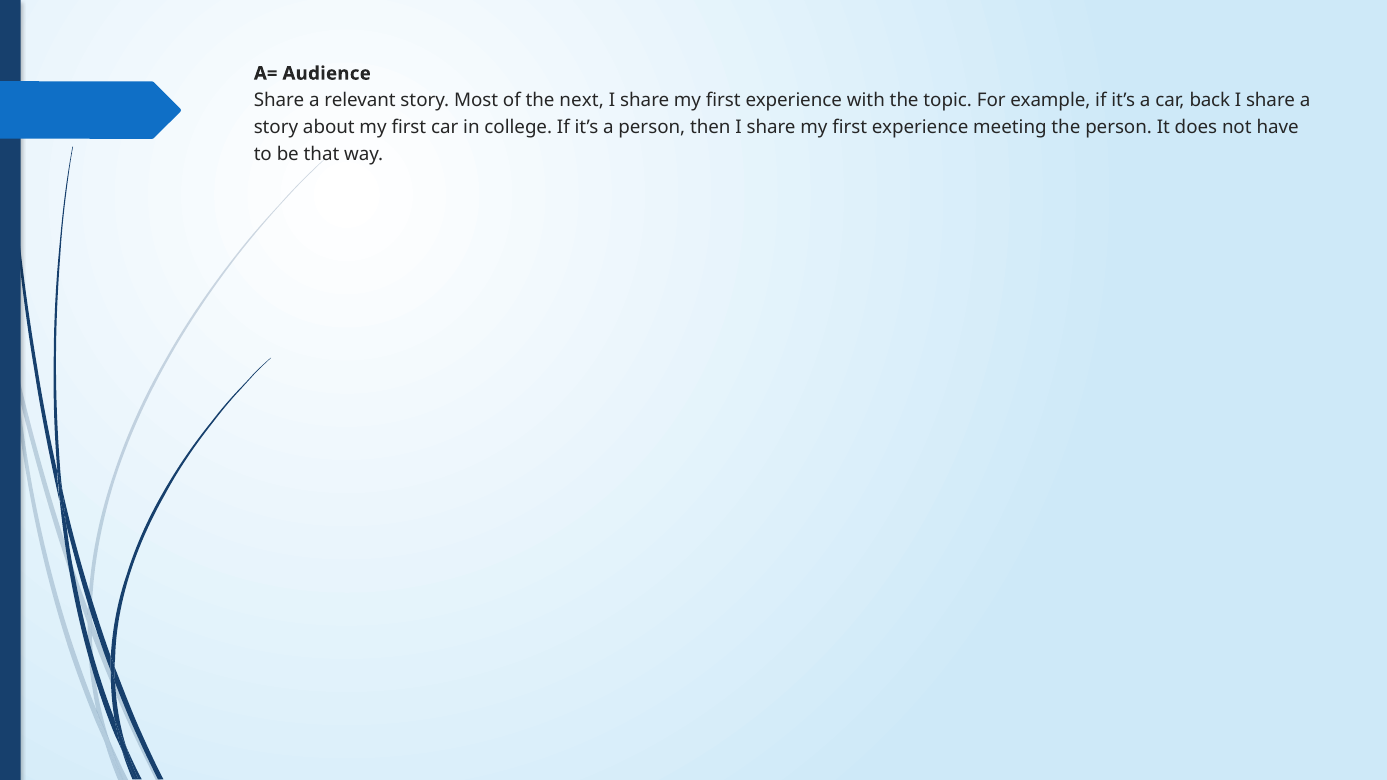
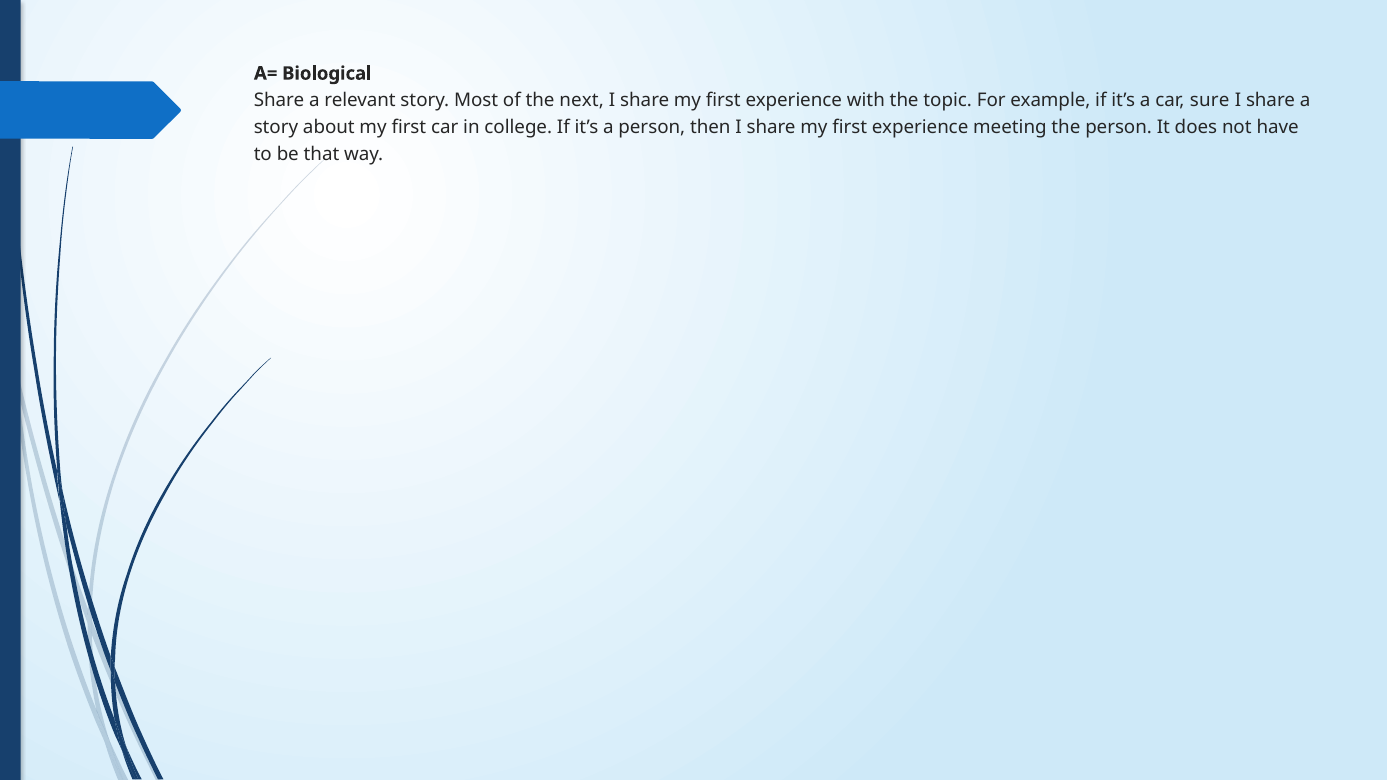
Audience: Audience -> Biological (327, 73)
back: back -> sure (1210, 101)
